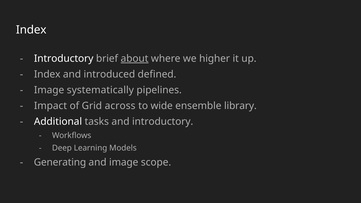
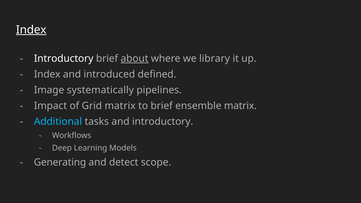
Index underline: none -> present (31, 30)
higher: higher -> library (215, 59)
Grid across: across -> matrix (120, 106)
to wide: wide -> brief (162, 106)
ensemble library: library -> matrix (240, 106)
Additional colour: white -> light blue (58, 122)
and image: image -> detect (124, 162)
